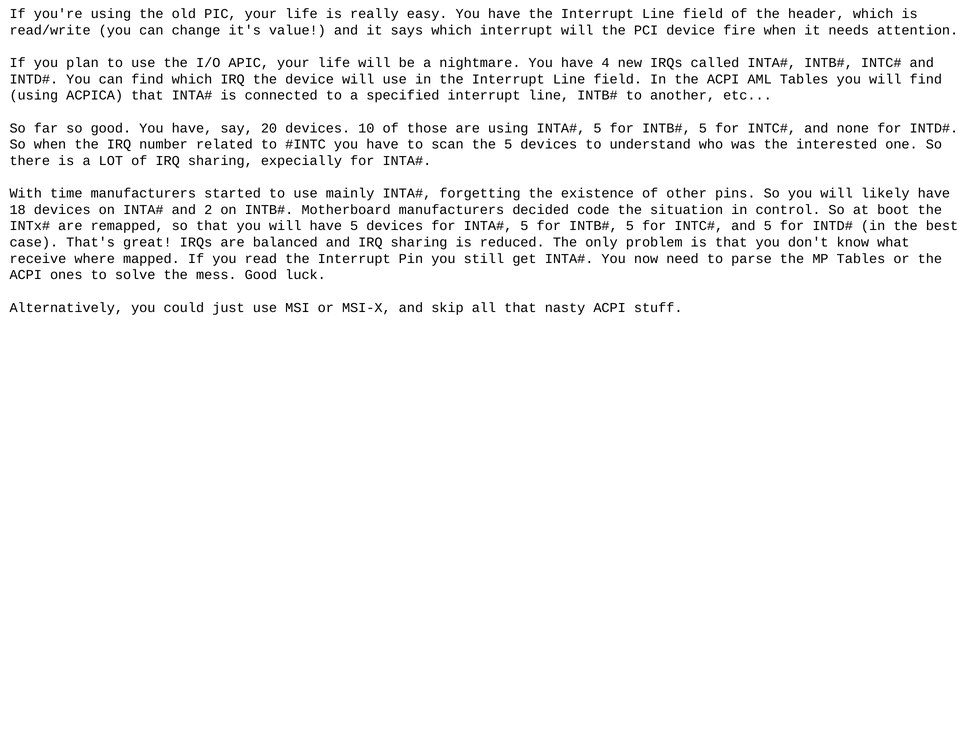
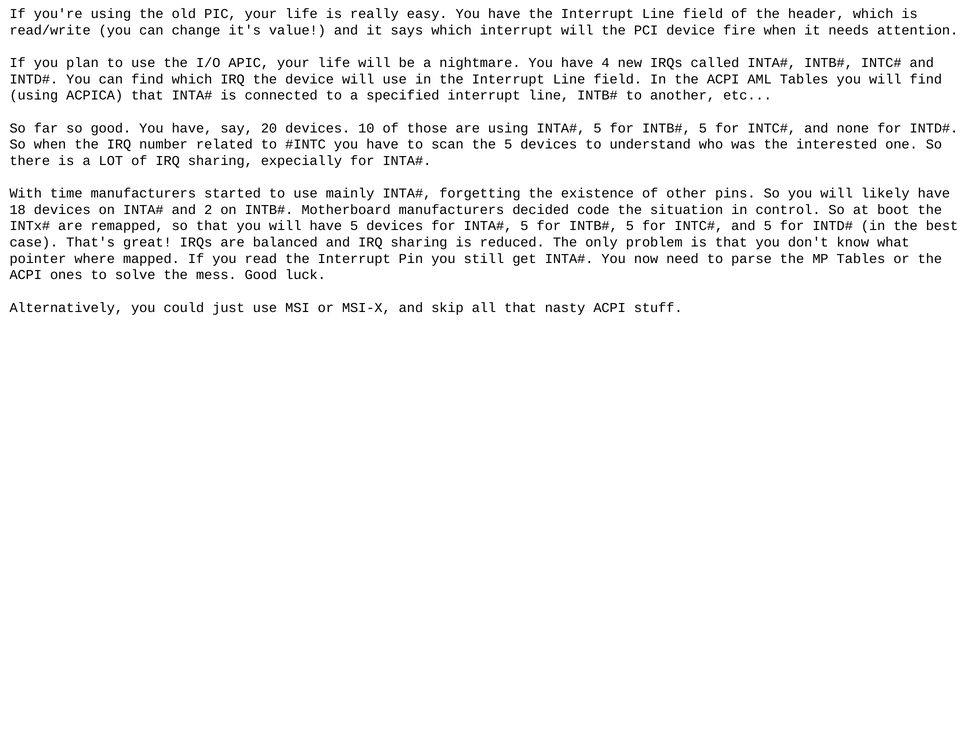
receive: receive -> pointer (38, 259)
